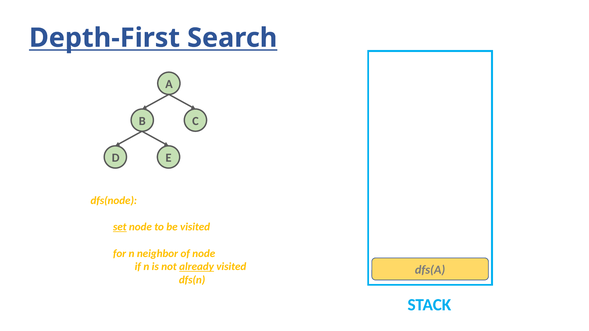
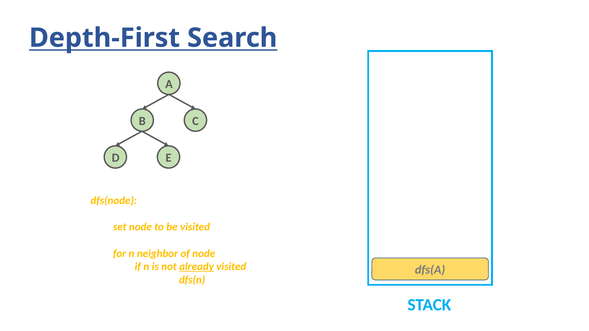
set underline: present -> none (120, 227)
